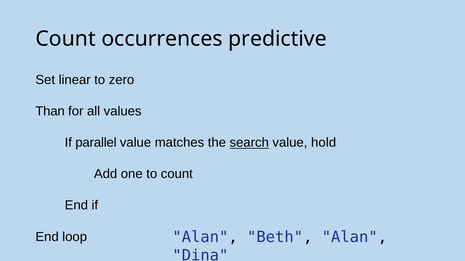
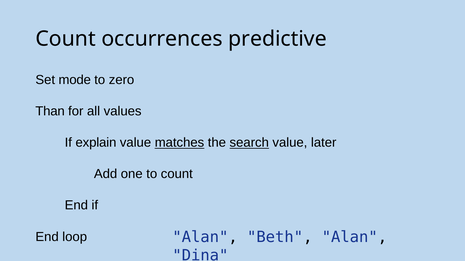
linear: linear -> mode (75, 80)
parallel: parallel -> explain (96, 143)
matches underline: none -> present (179, 143)
hold: hold -> later (324, 143)
